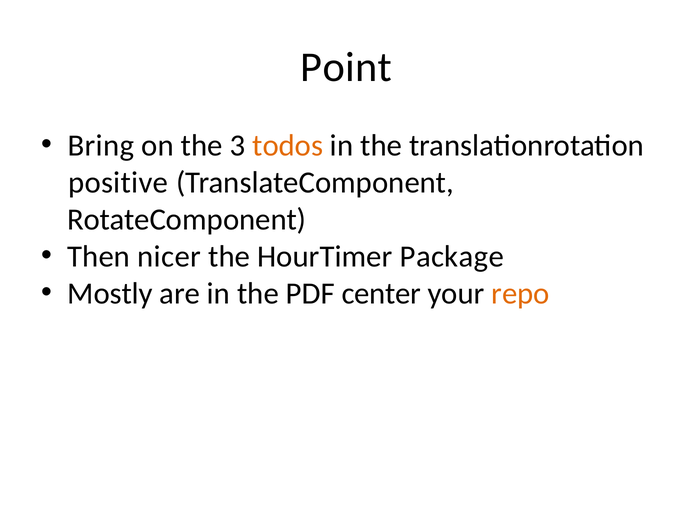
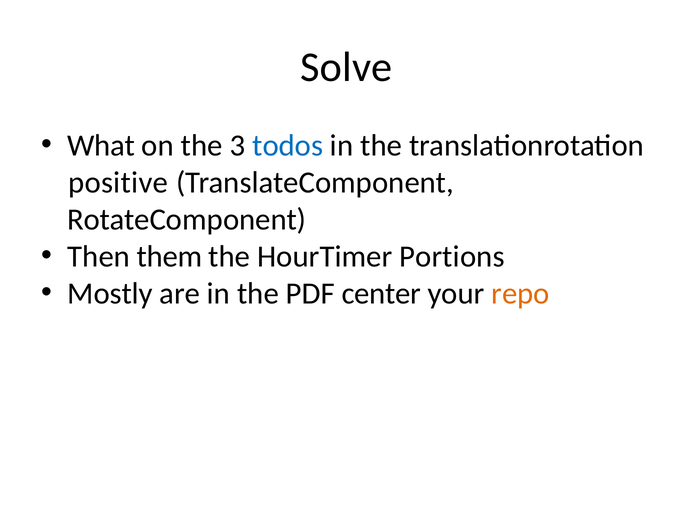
Point: Point -> Solve (346, 67)
Bring: Bring -> What (101, 145)
todos colour: orange -> blue (288, 145)
nicer: nicer -> them (169, 256)
Package: Package -> Portions (452, 256)
